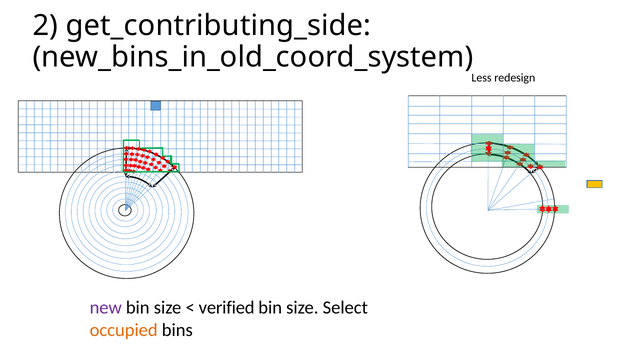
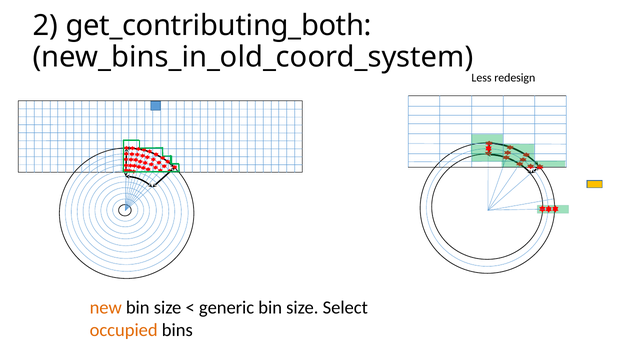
get_contributing_side: get_contributing_side -> get_contributing_both (219, 26)
new colour: purple -> orange (106, 307)
verified: verified -> generic (227, 307)
